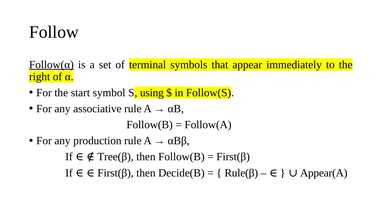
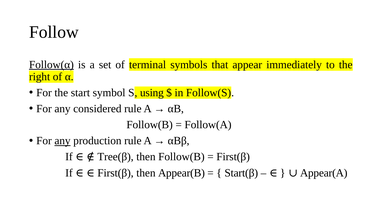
associative: associative -> considered (97, 109)
any underline: none -> present (63, 141)
Decide(B: Decide(B -> Appear(B (181, 173)
Rule(β: Rule(β -> Start(β (241, 173)
